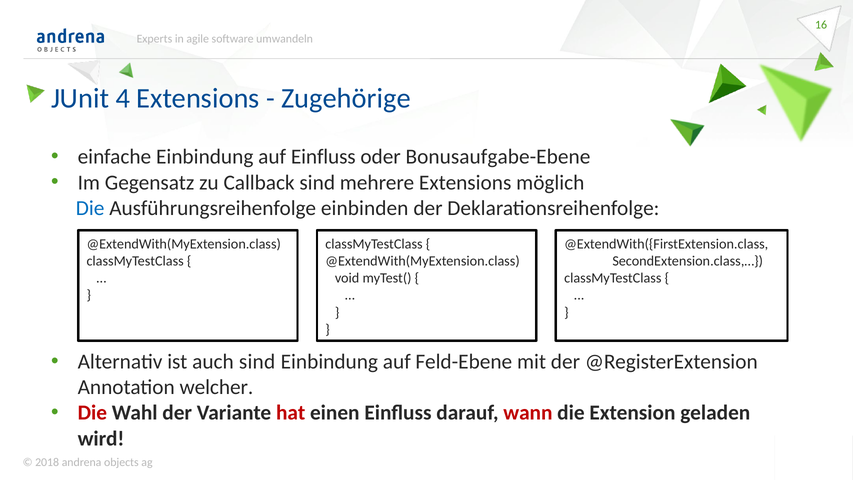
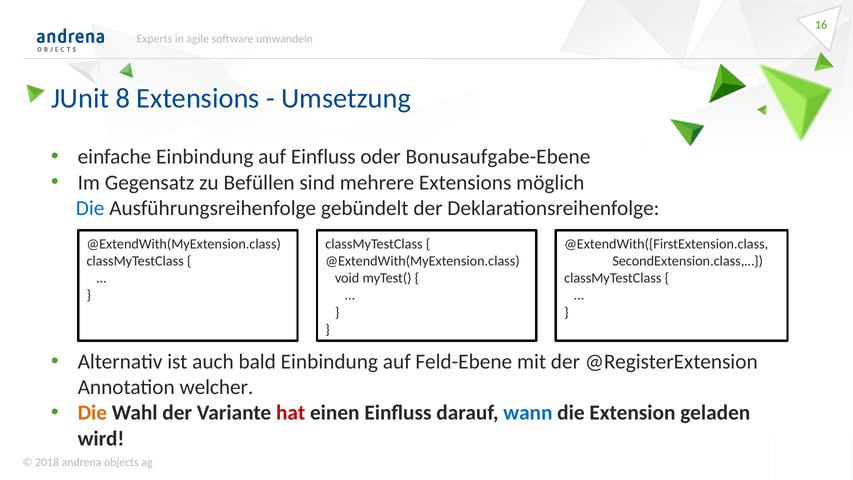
4: 4 -> 8 (123, 98)
Zugehörige: Zugehörige -> Umsetzung (346, 98)
Callback: Callback -> Befüllen (259, 182)
einbinden: einbinden -> gebündelt (365, 208)
auch sind: sind -> bald (257, 362)
Die colour: red -> orange (92, 413)
wann colour: red -> blue (528, 413)
